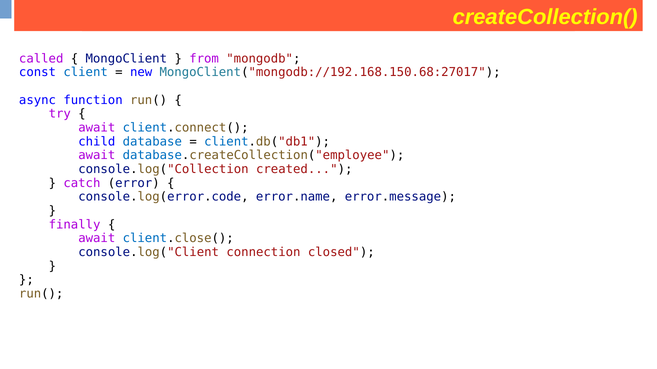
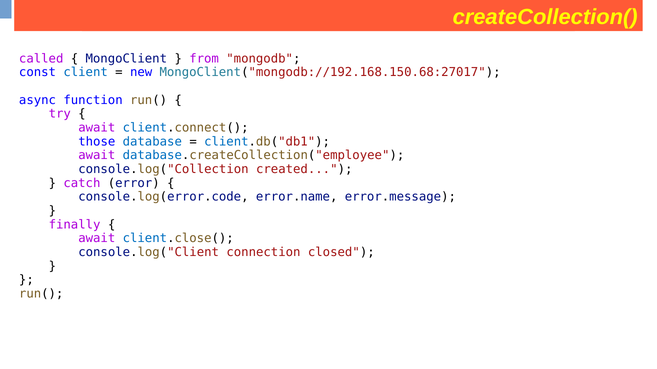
child: child -> those (97, 142)
